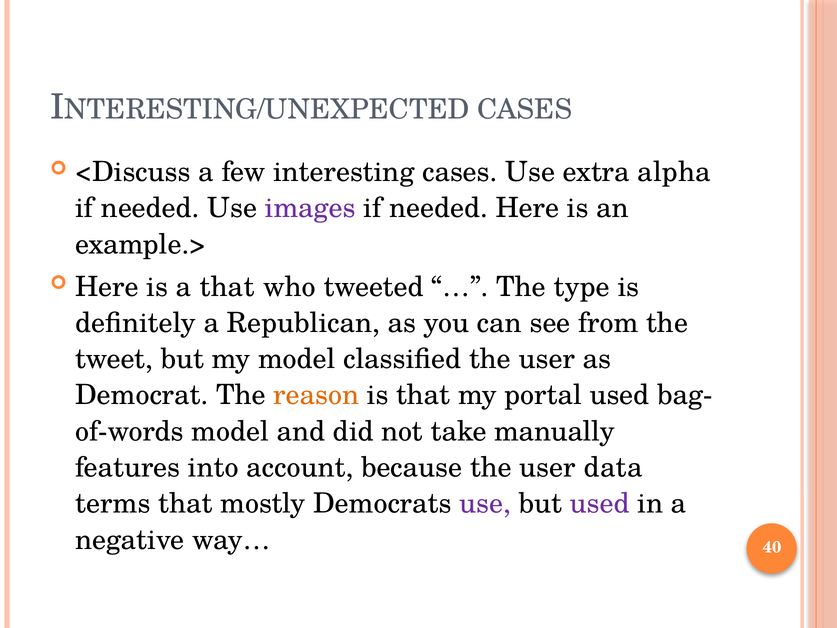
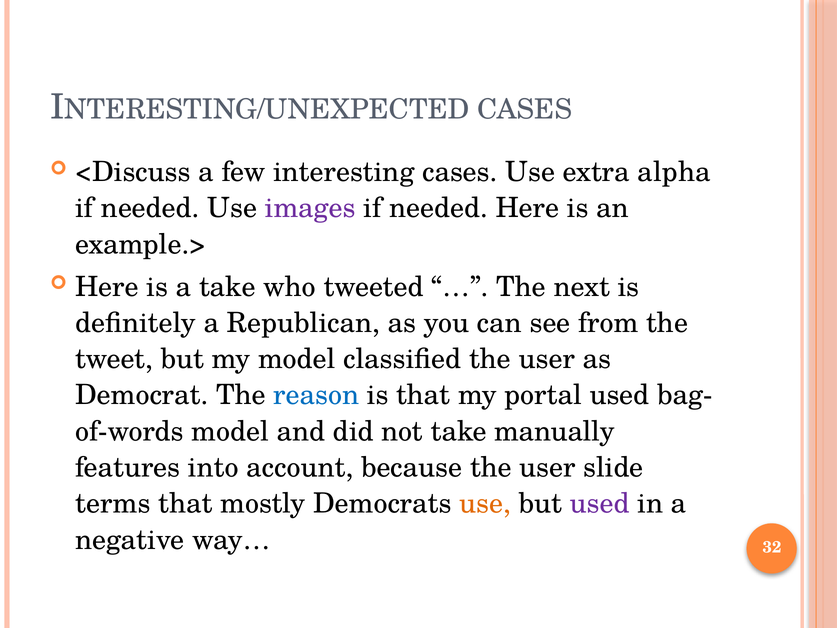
a that: that -> take (227, 287)
type: type -> next (582, 287)
reason colour: orange -> blue (316, 395)
data: data -> slide (613, 467)
use colour: purple -> orange (485, 504)
40: 40 -> 32 (772, 547)
